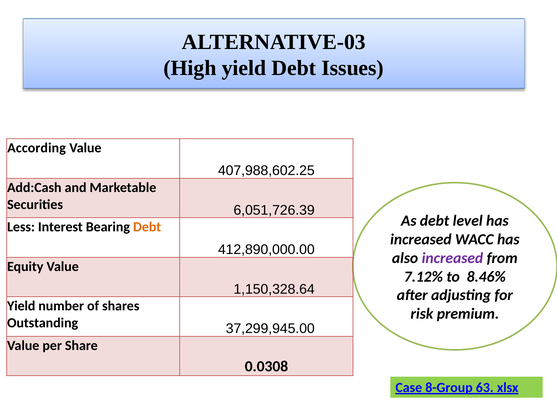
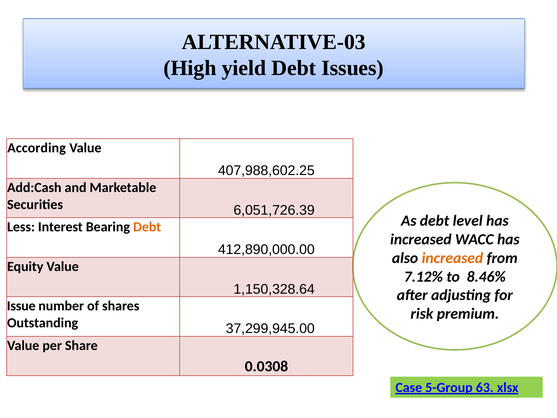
increased colour: purple -> orange (452, 258)
Yield: Yield -> Issue (21, 306)
8-Group: 8-Group -> 5-Group (449, 387)
